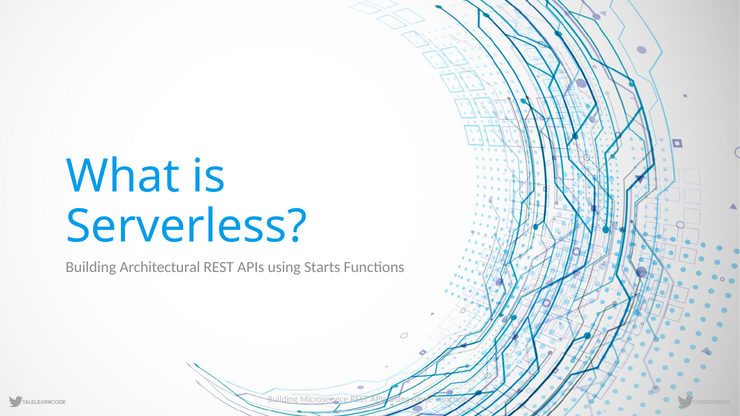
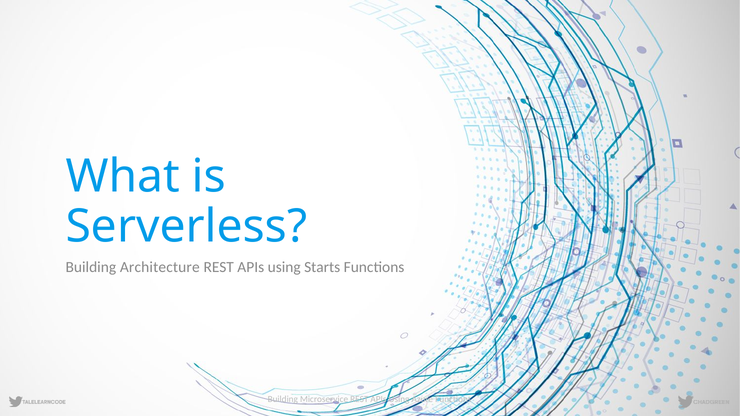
Architectural: Architectural -> Architecture (160, 267)
